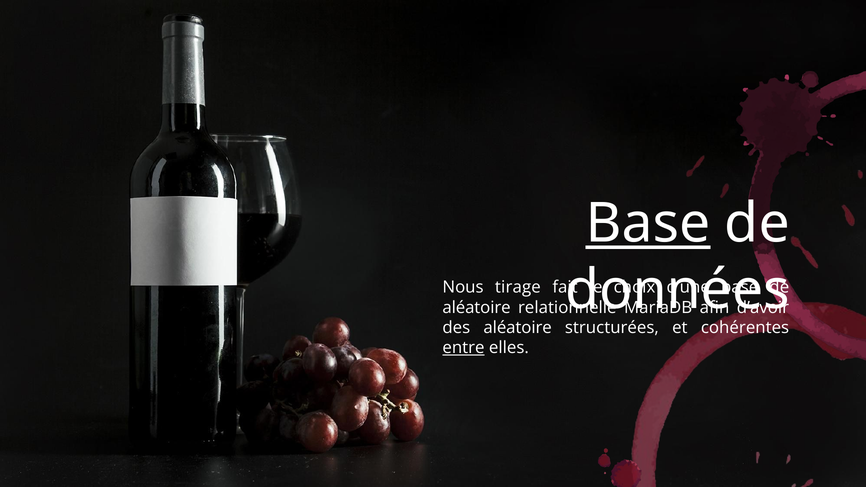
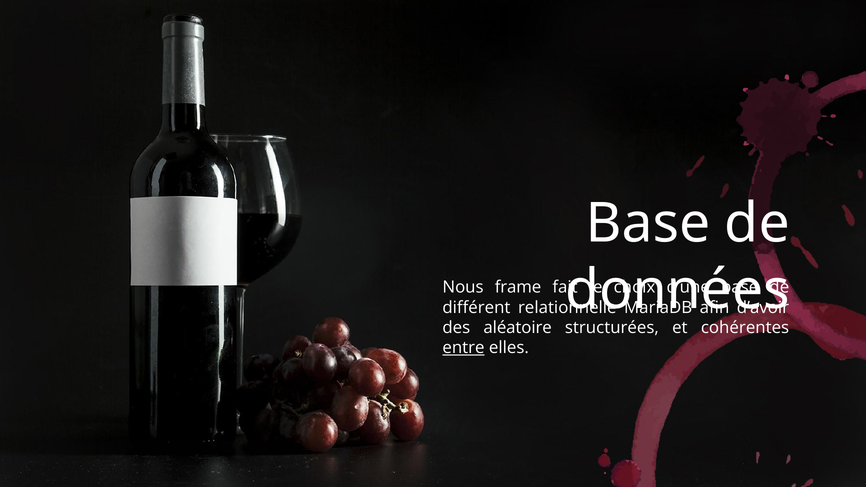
Base underline: present -> none (648, 224)
tirage: tirage -> frame (518, 287)
aléatoire: aléatoire -> différent (476, 308)
